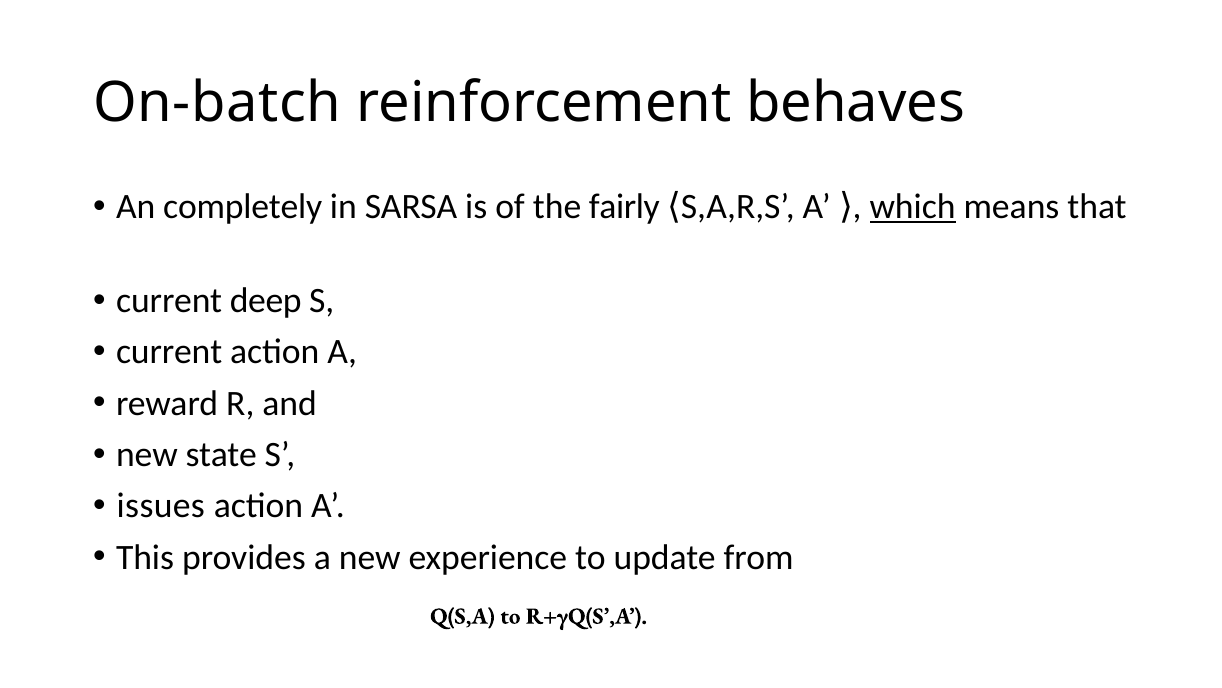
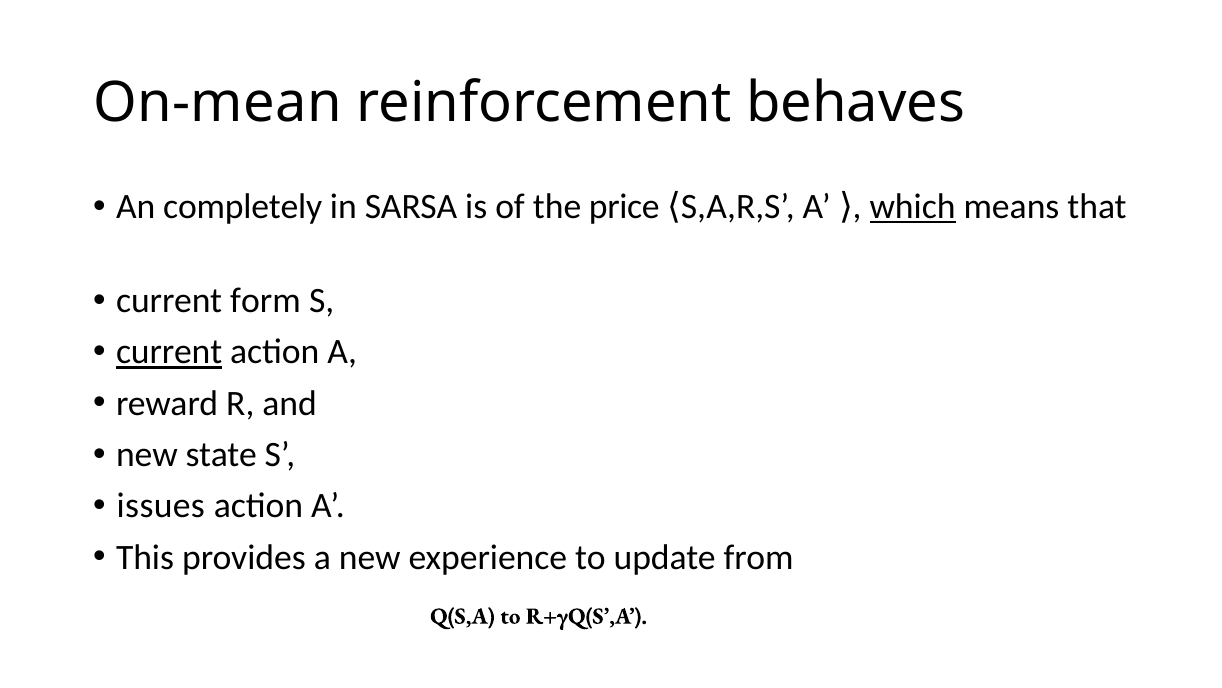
On-batch: On-batch -> On-mean (217, 103)
fairly: fairly -> price (624, 207)
deep: deep -> form (265, 301)
current underline: none -> present (169, 352)
